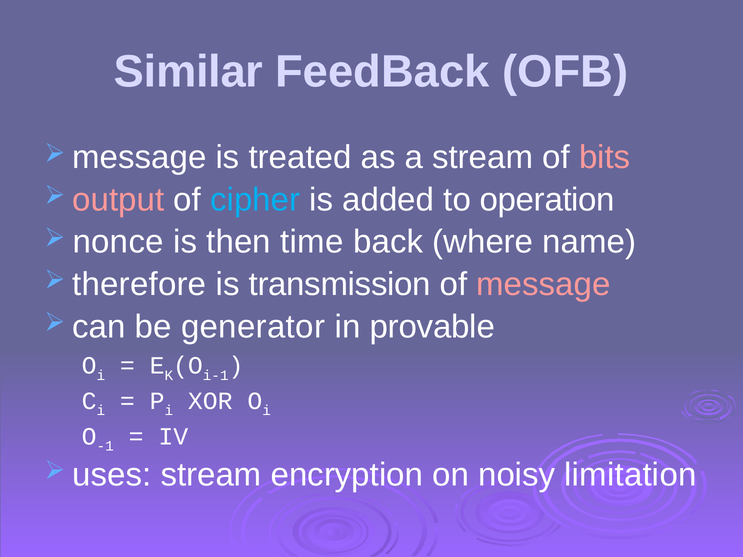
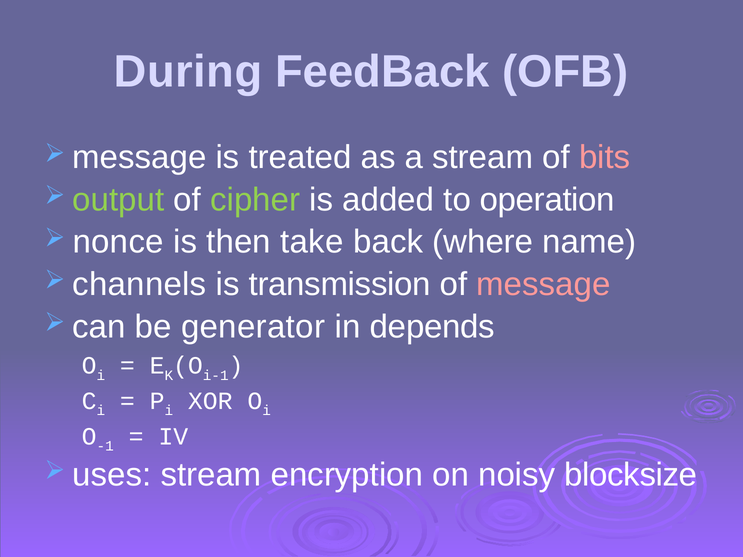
Similar: Similar -> During (188, 72)
output colour: pink -> light green (118, 200)
cipher colour: light blue -> light green (255, 200)
time: time -> take (312, 242)
therefore: therefore -> channels (139, 284)
provable: provable -> depends (432, 327)
limitation: limitation -> blocksize (631, 475)
